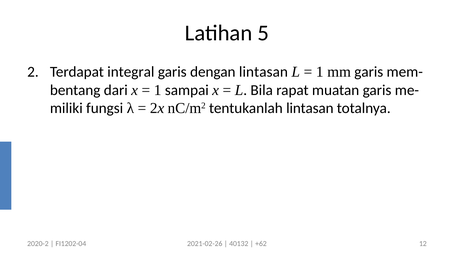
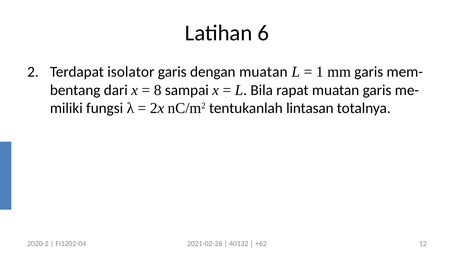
5: 5 -> 6 (263, 33)
integral: integral -> isolator (131, 72)
dengan lintasan: lintasan -> muatan (263, 72)
1: 1 -> 8 (158, 90)
